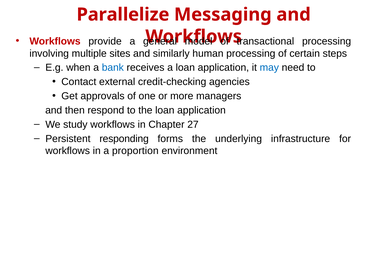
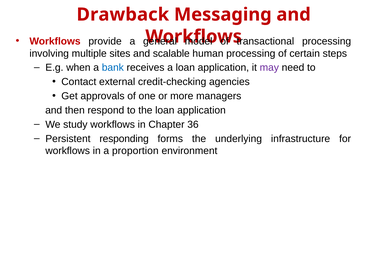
Parallelize: Parallelize -> Drawback (123, 15)
similarly: similarly -> scalable (171, 53)
may colour: blue -> purple (269, 68)
27: 27 -> 36 (193, 124)
